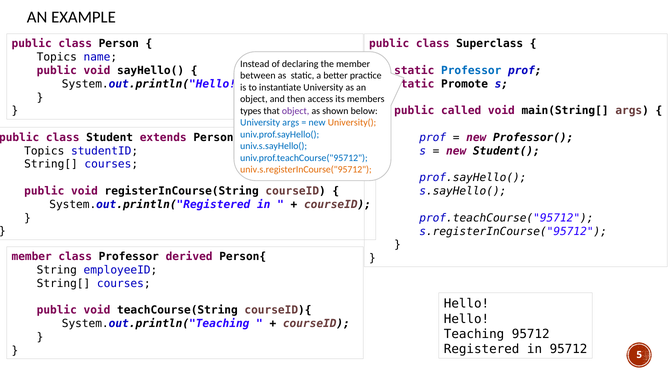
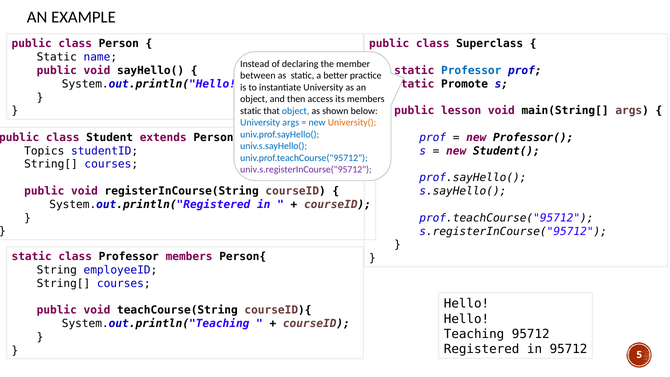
Topics: Topics -> Static (57, 57)
called: called -> lesson (461, 111)
types: types -> static (251, 111)
object colour: purple -> blue (296, 111)
univ.s.registerInCourse("95712 colour: orange -> purple (306, 170)
member: member -> static (32, 257)
Professor derived: derived -> members (189, 257)
